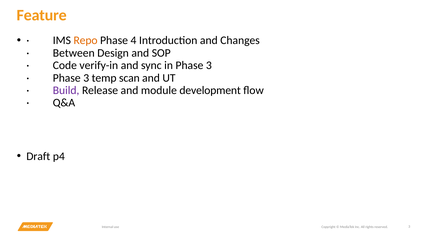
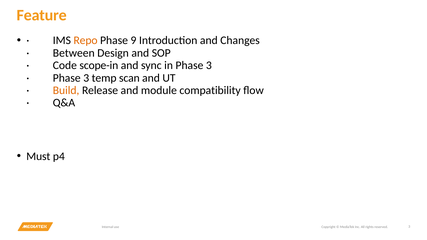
4: 4 -> 9 (133, 41)
verify-in: verify-in -> scope-in (99, 65)
Build colour: purple -> orange (66, 90)
development: development -> compatibility (210, 90)
Draft: Draft -> Must (38, 156)
